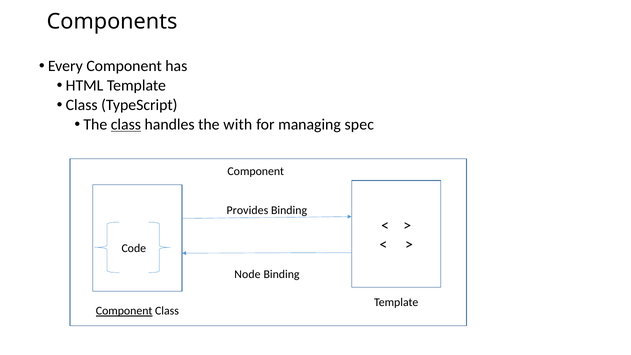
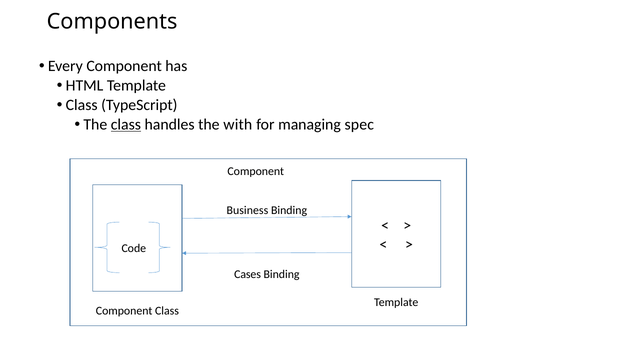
Provides: Provides -> Business (247, 210)
Node: Node -> Cases (248, 274)
Component underline: present -> none (124, 311)
